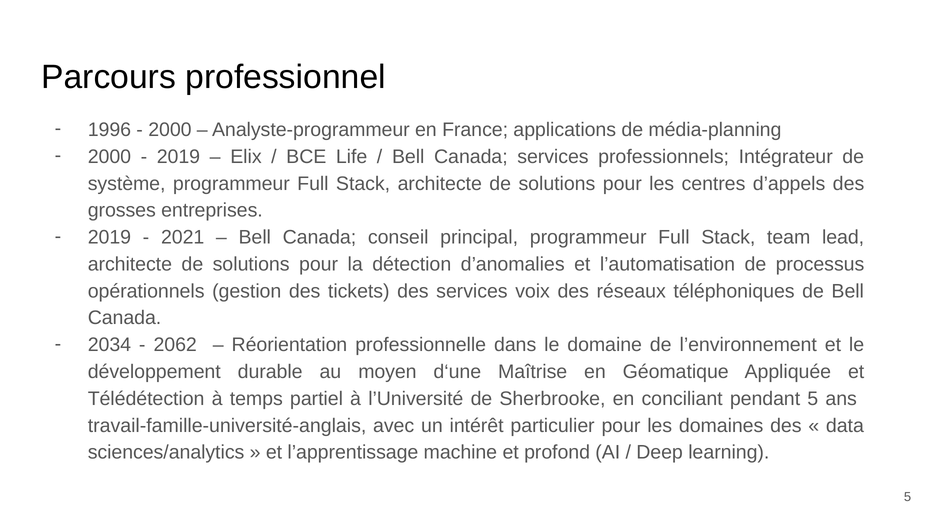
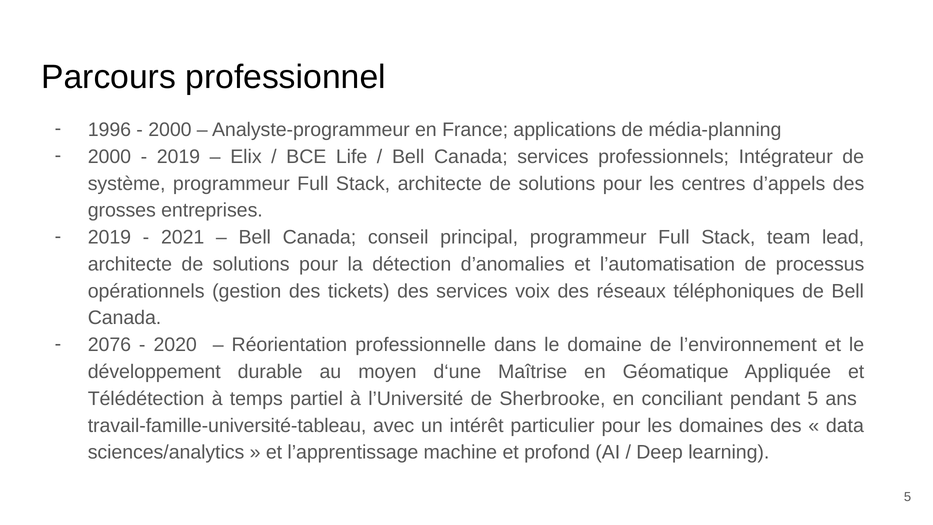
2034: 2034 -> 2076 (109, 345)
2062: 2062 -> 2020 (175, 345)
travail-famille-université-anglais: travail-famille-université-anglais -> travail-famille-université-tableau (227, 425)
